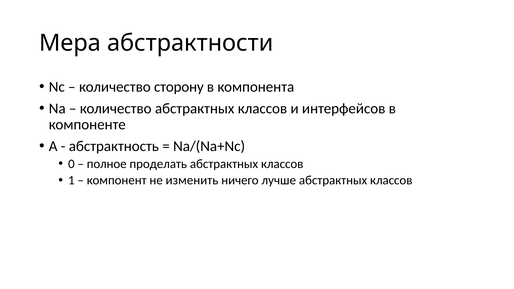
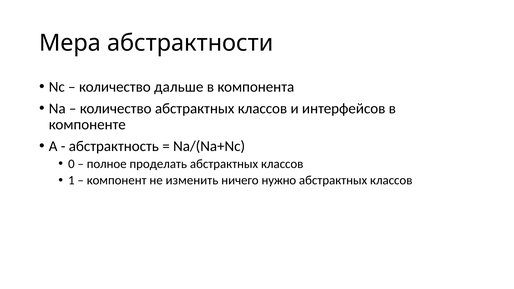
сторону: сторону -> дальше (179, 87)
лучше: лучше -> нужно (279, 180)
